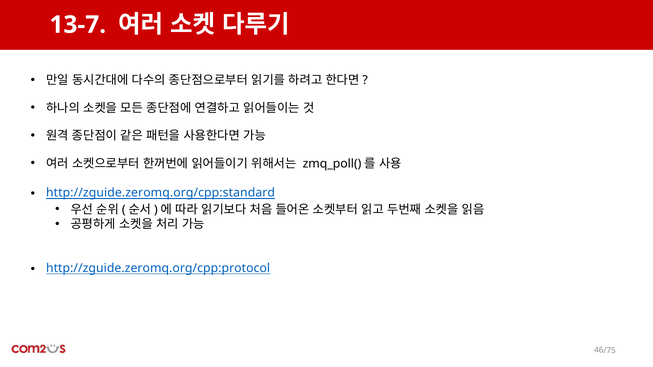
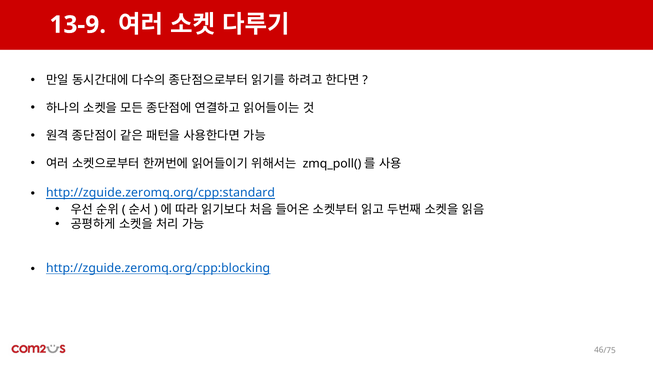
13-7: 13-7 -> 13-9 (78, 25)
http://zguide.zeromq.org/cpp:protocol: http://zguide.zeromq.org/cpp:protocol -> http://zguide.zeromq.org/cpp:blocking (158, 269)
